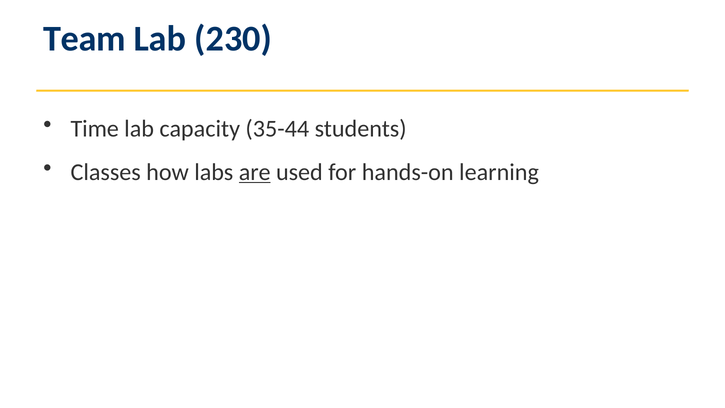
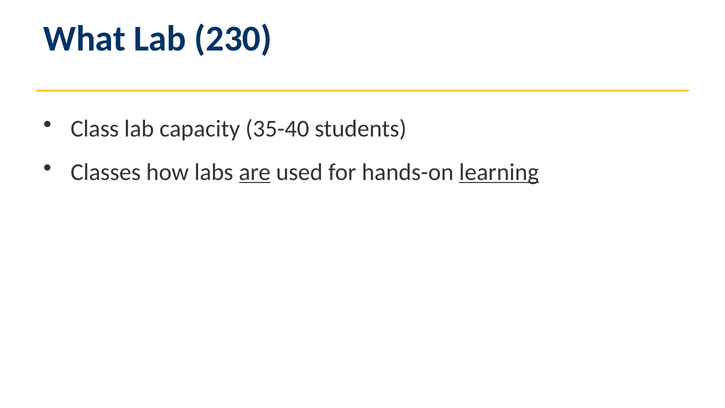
Team: Team -> What (85, 39)
Time: Time -> Class (95, 129)
35-44: 35-44 -> 35-40 (277, 129)
learning underline: none -> present (499, 172)
